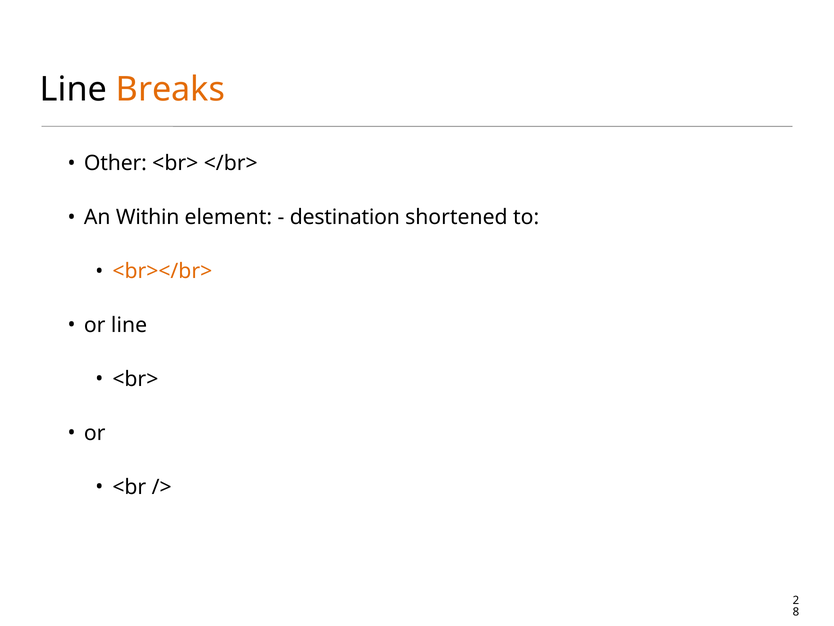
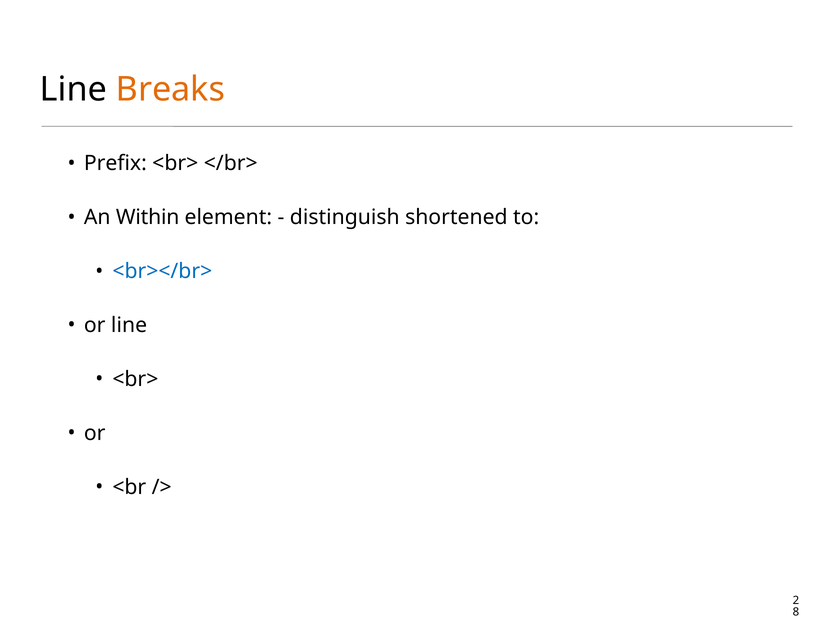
Other: Other -> Prefix (115, 163)
destination: destination -> distinguish (345, 217)
<br></br> colour: orange -> blue (162, 271)
